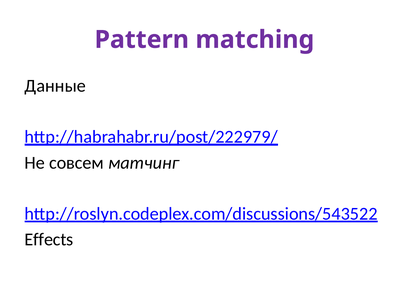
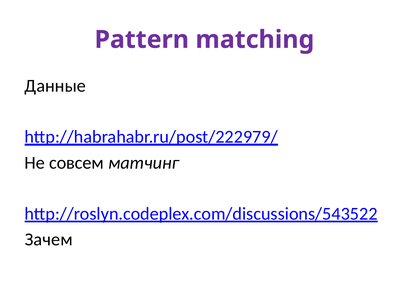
Effects: Effects -> Зачем (49, 239)
